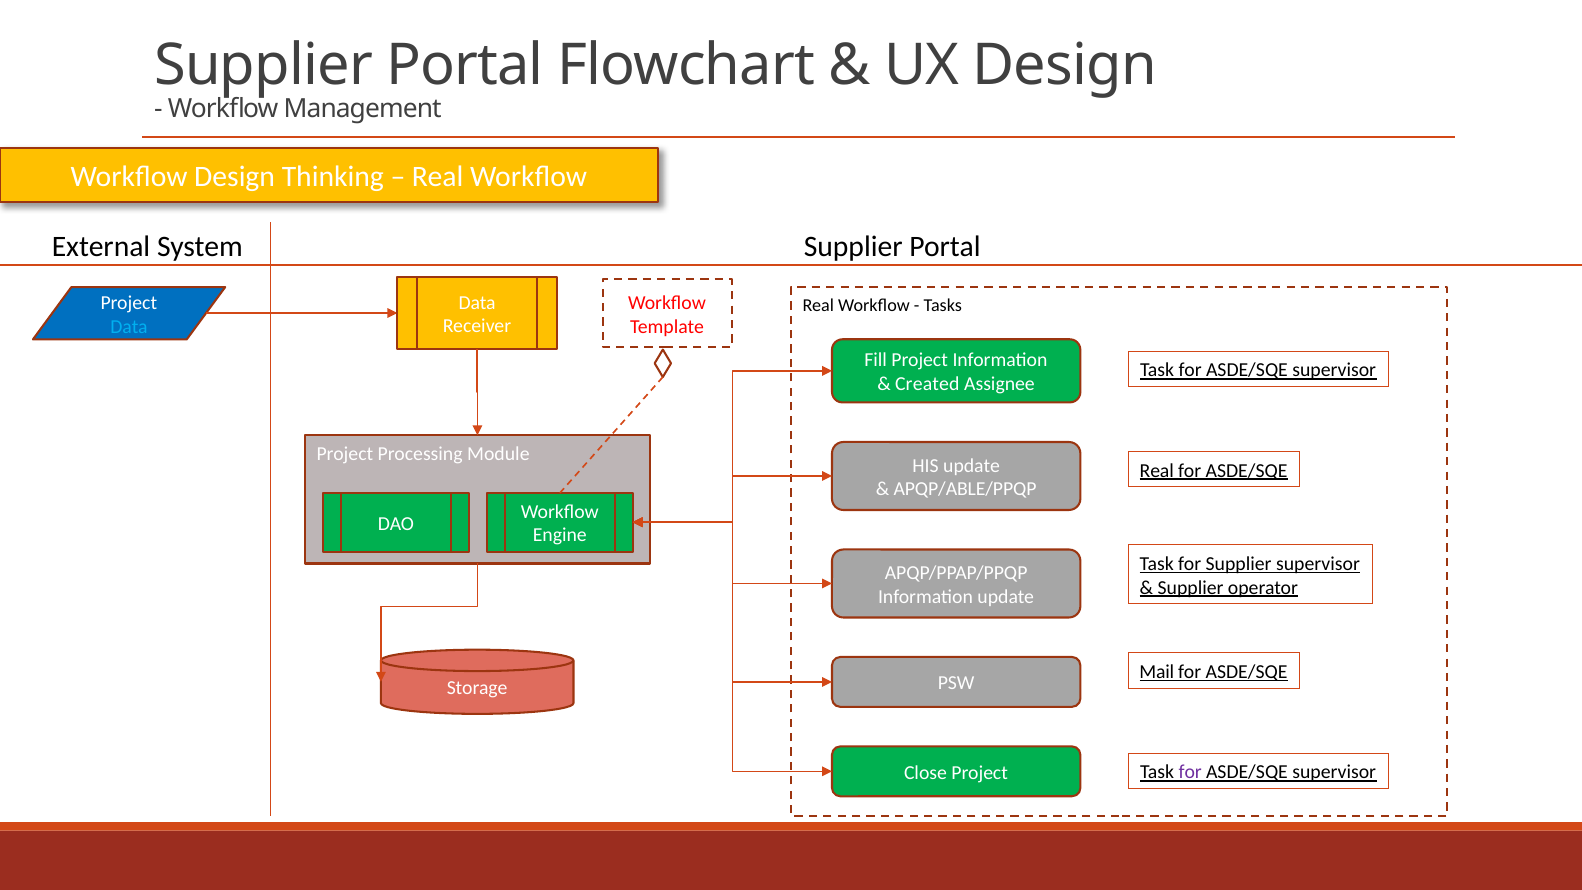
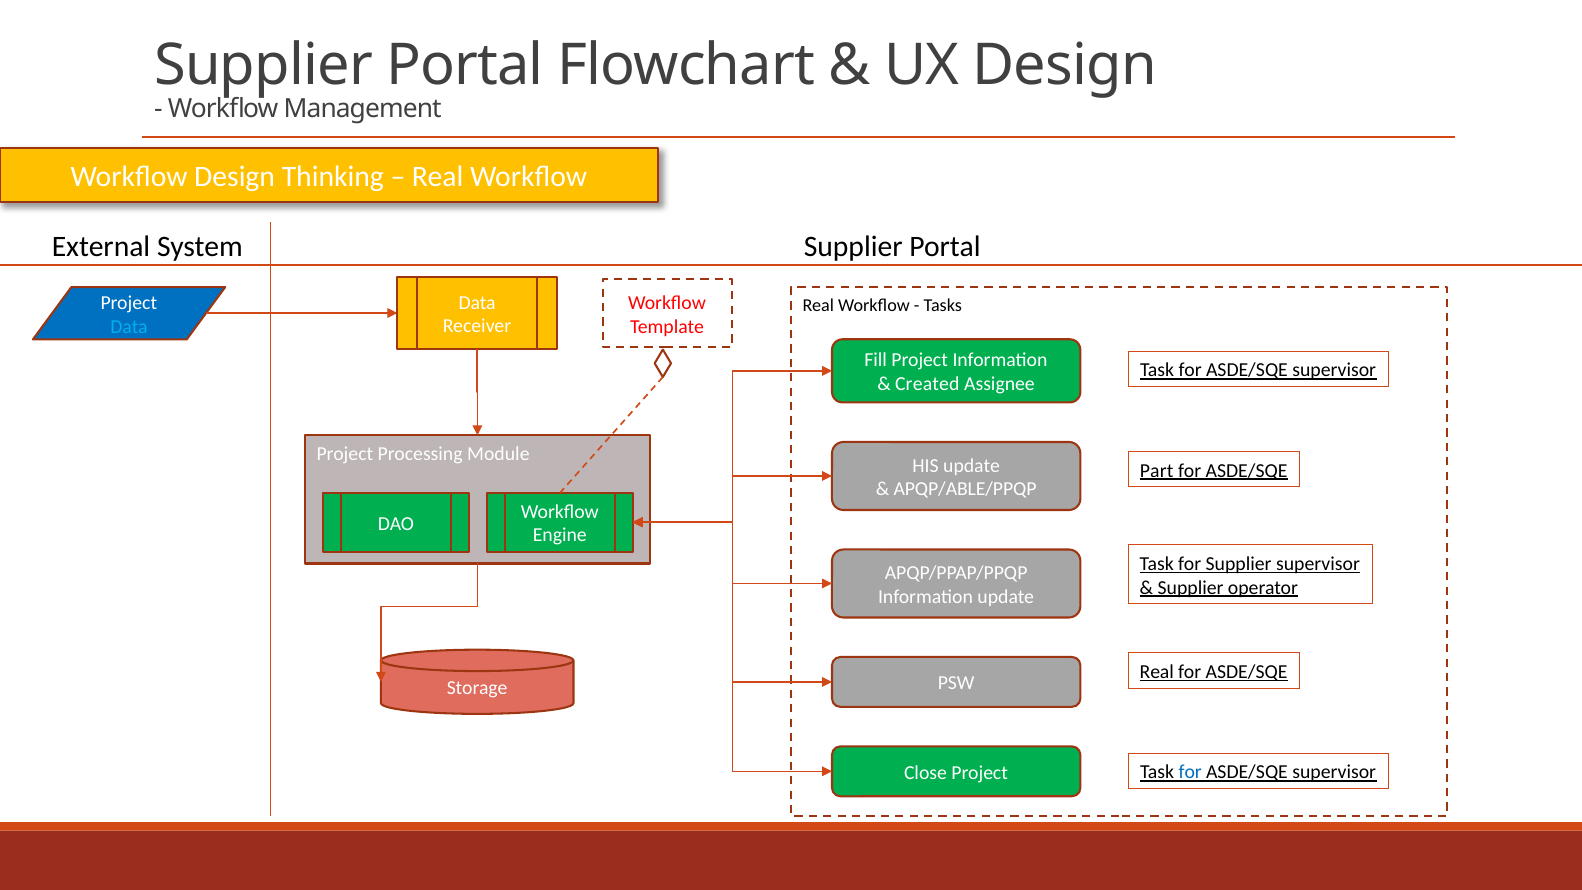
Real: Real -> Part (1157, 471)
Mail: Mail -> Real (1157, 672)
for colour: purple -> blue (1190, 772)
